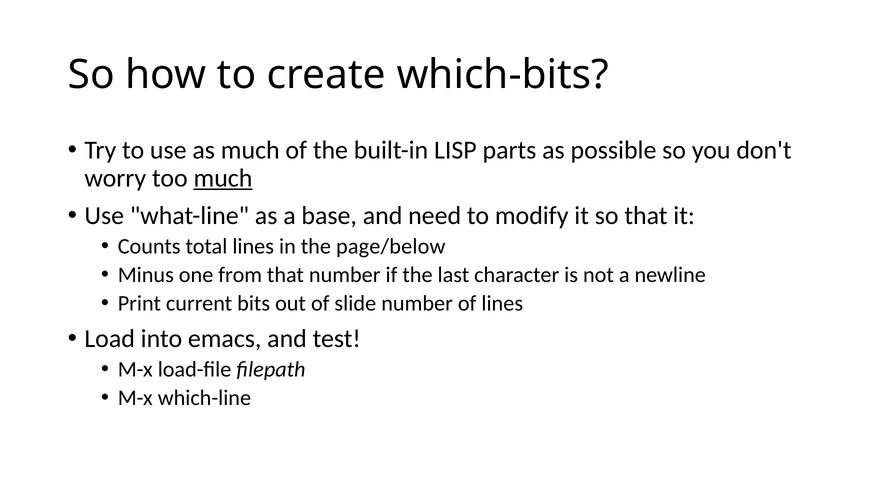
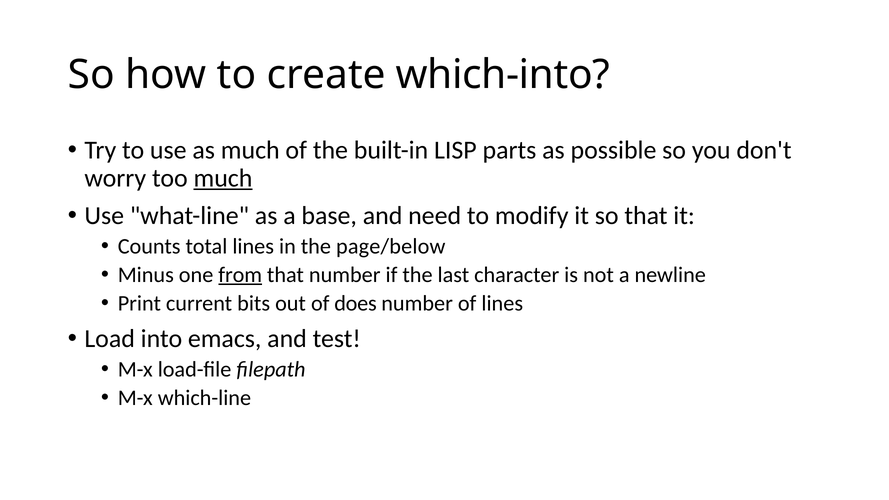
which-bits: which-bits -> which-into (503, 75)
from underline: none -> present (240, 275)
slide: slide -> does (355, 303)
